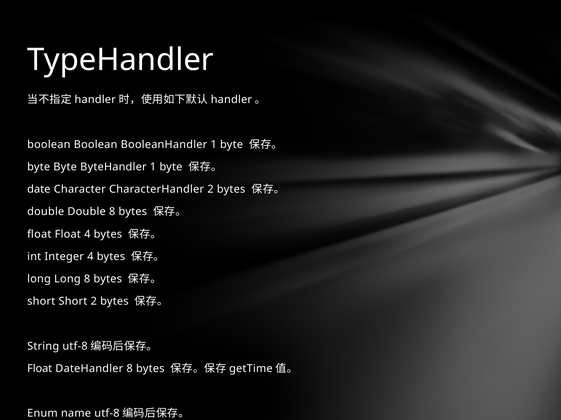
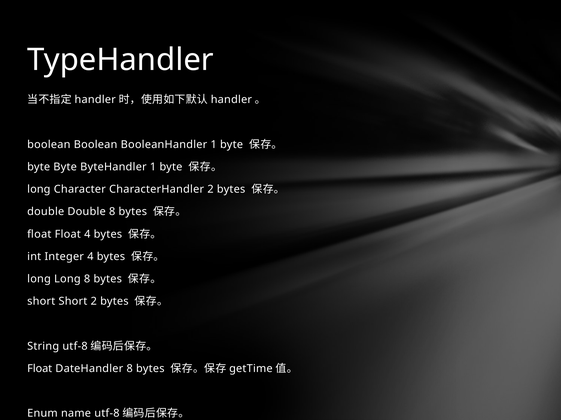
date: date -> long (39, 190)
